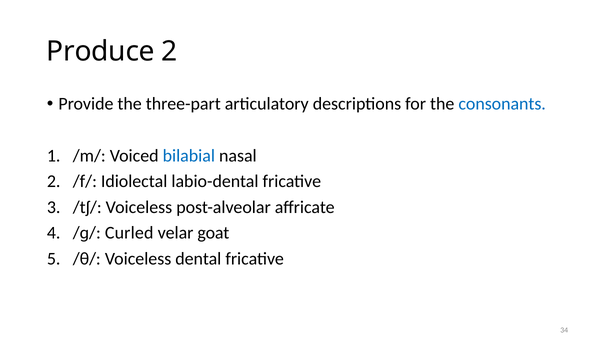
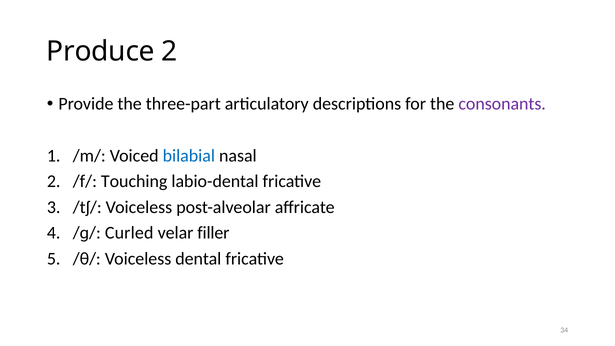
consonants colour: blue -> purple (502, 104)
Idiolectal: Idiolectal -> Touching (134, 181)
goat: goat -> filler (213, 233)
